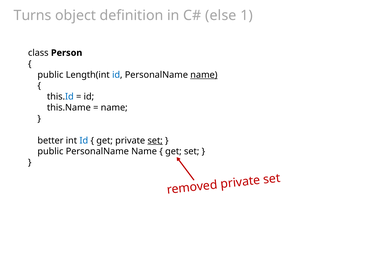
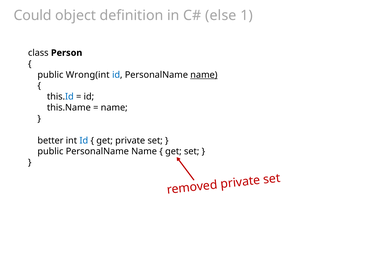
Turns: Turns -> Could (33, 15)
Length(int: Length(int -> Wrong(int (88, 75)
set underline: present -> none (155, 140)
